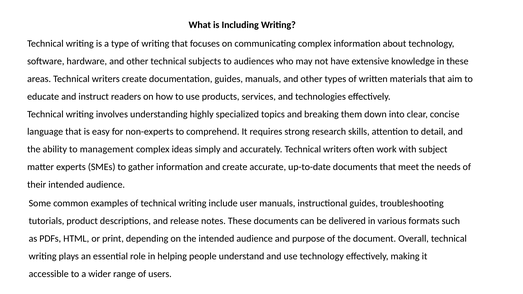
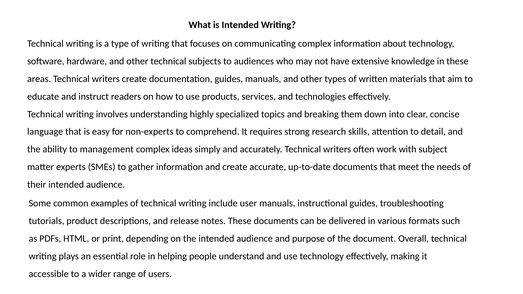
is Including: Including -> Intended (240, 25)
